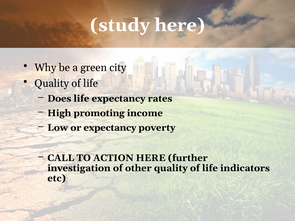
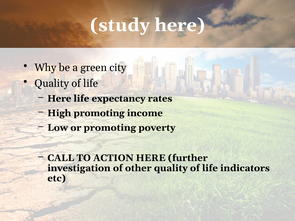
Does: Does -> Here (59, 99)
or expectancy: expectancy -> promoting (110, 128)
